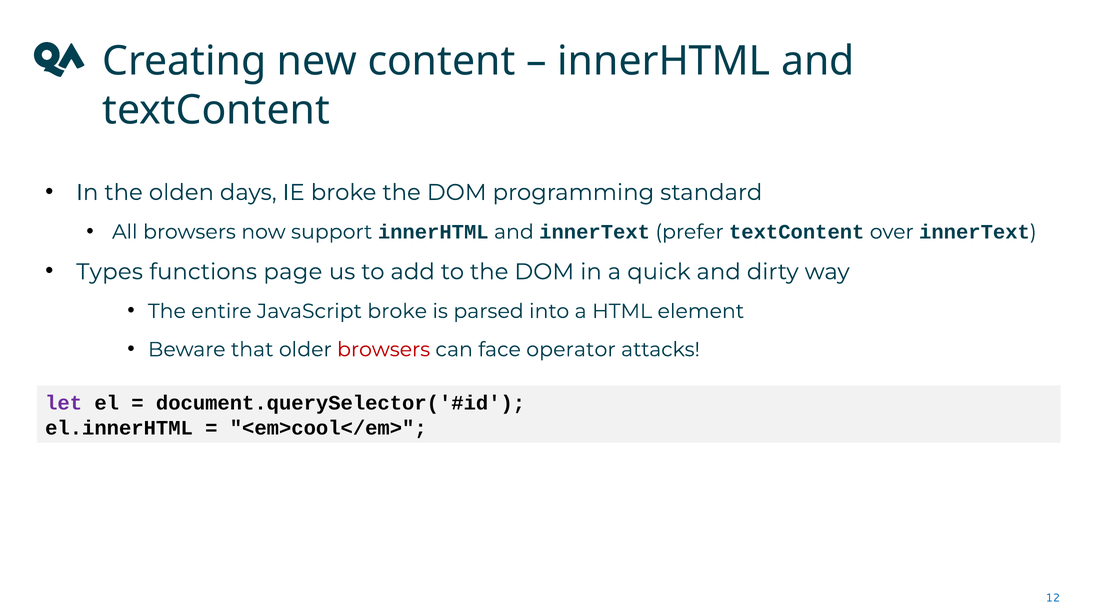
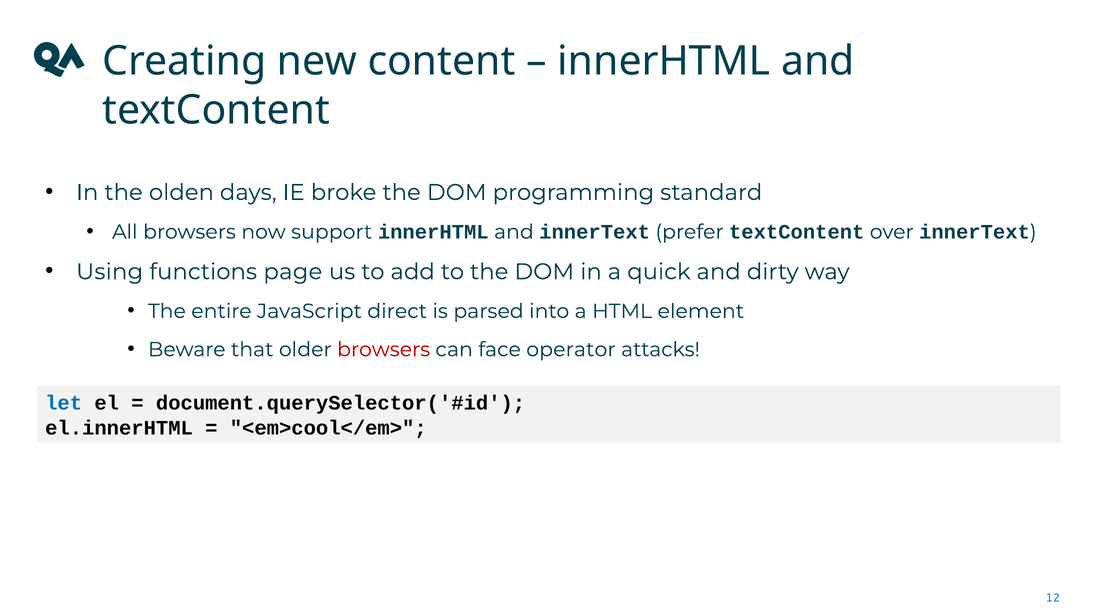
Types: Types -> Using (110, 272)
JavaScript broke: broke -> direct (397, 311)
let colour: purple -> blue (64, 403)
